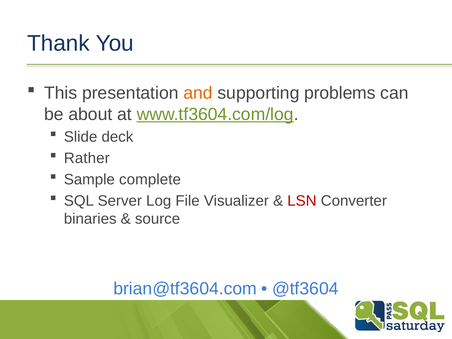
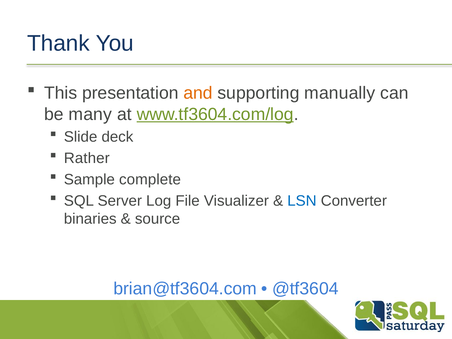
problems: problems -> manually (340, 93)
about: about -> many (90, 114)
LSN colour: red -> blue (302, 201)
